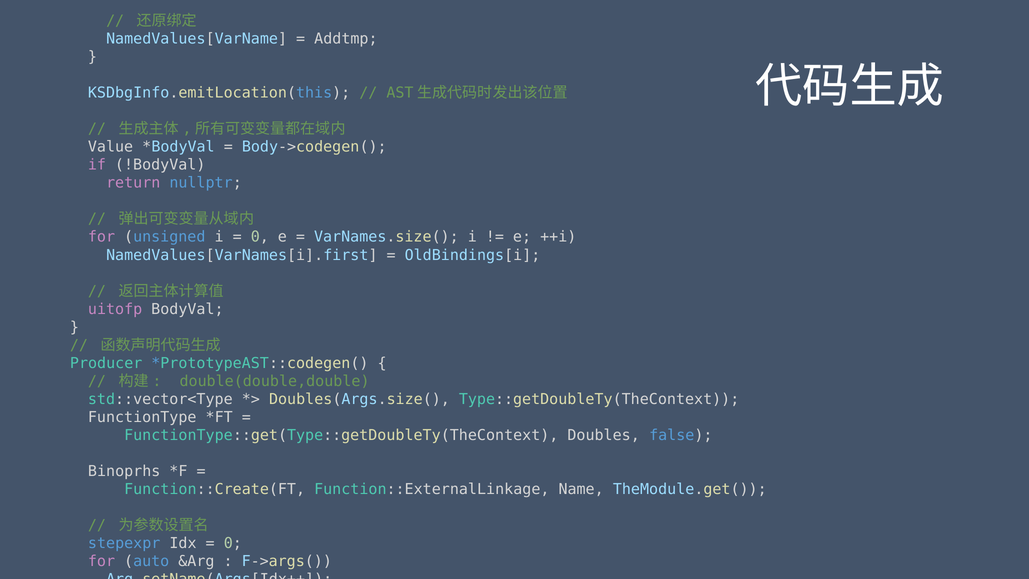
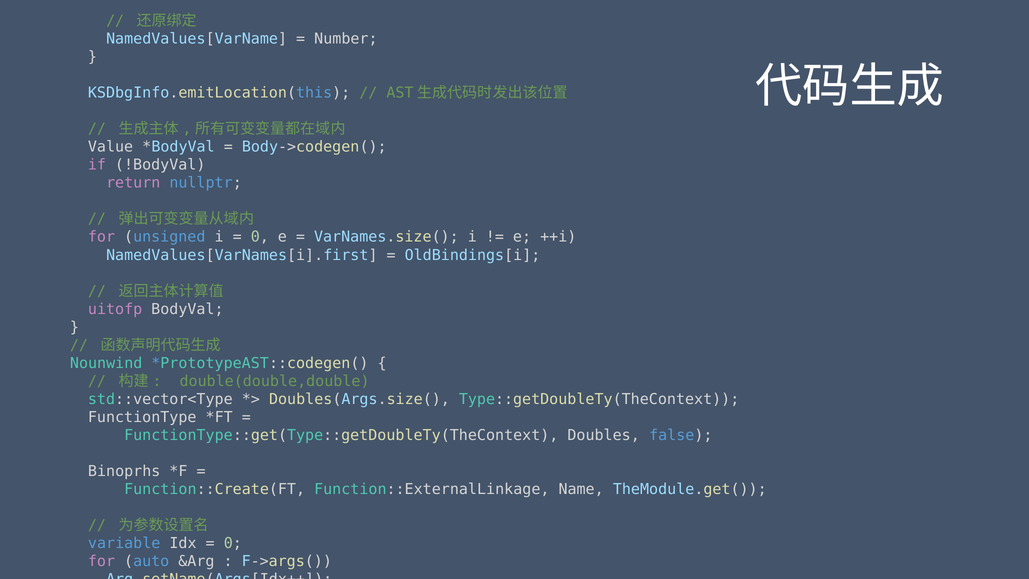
Addtmp: Addtmp -> Number (346, 39)
Producer: Producer -> Nounwind (106, 363)
stepexpr: stepexpr -> variable (124, 543)
